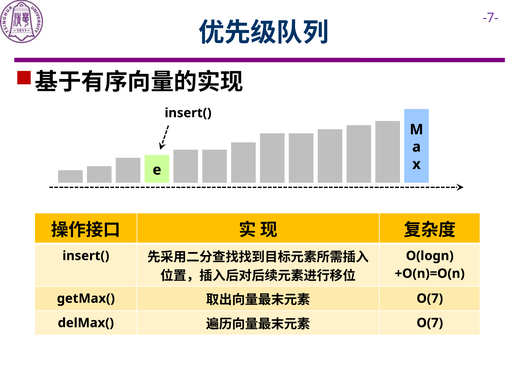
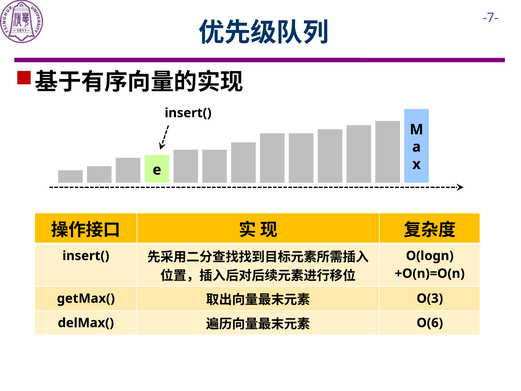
O(7: O(7 -> O(3 (430, 298)
O(7: O(7 -> O(6 (430, 323)
